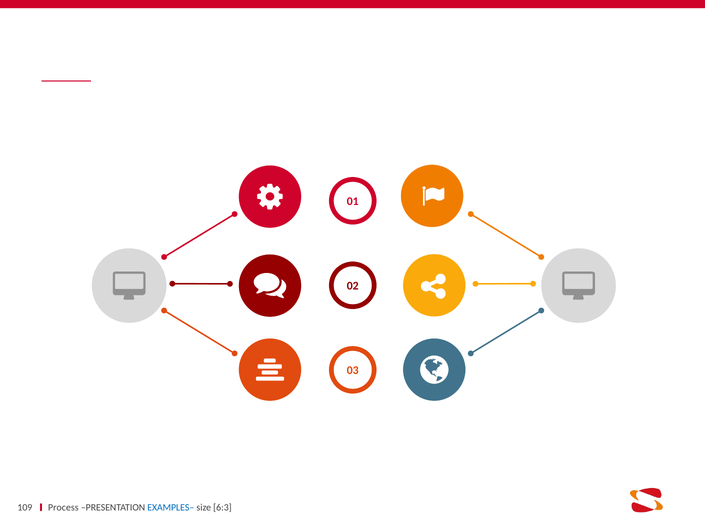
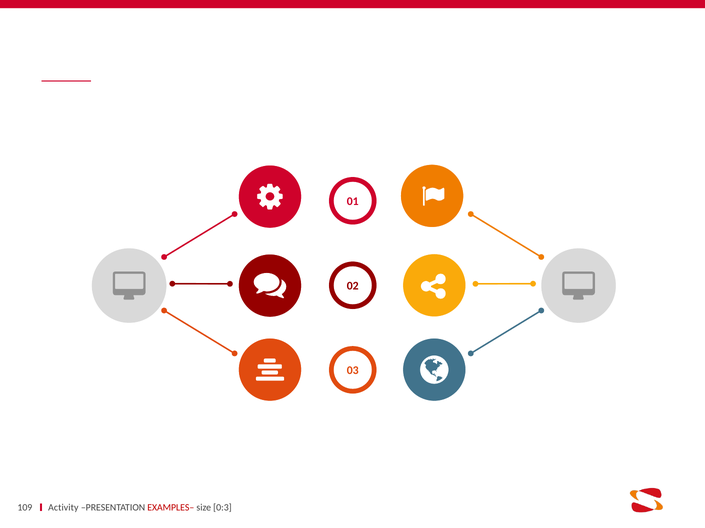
Process: Process -> Activity (63, 508)
EXAMPLES– colour: blue -> red (171, 508)
6:3: 6:3 -> 0:3 (222, 508)
